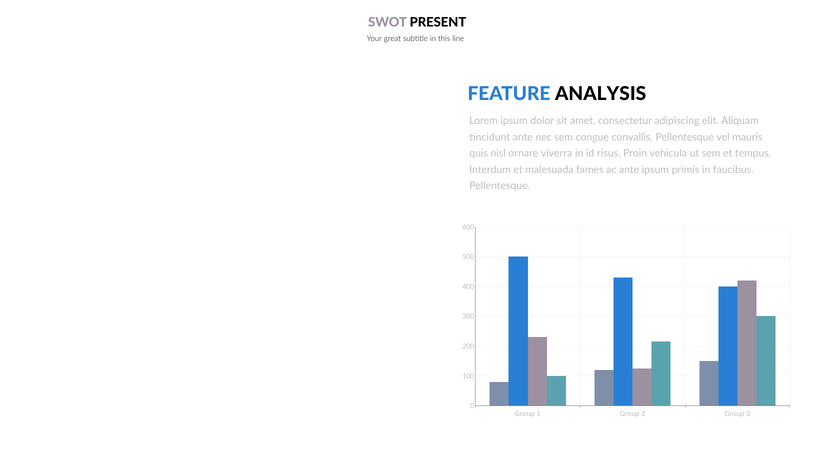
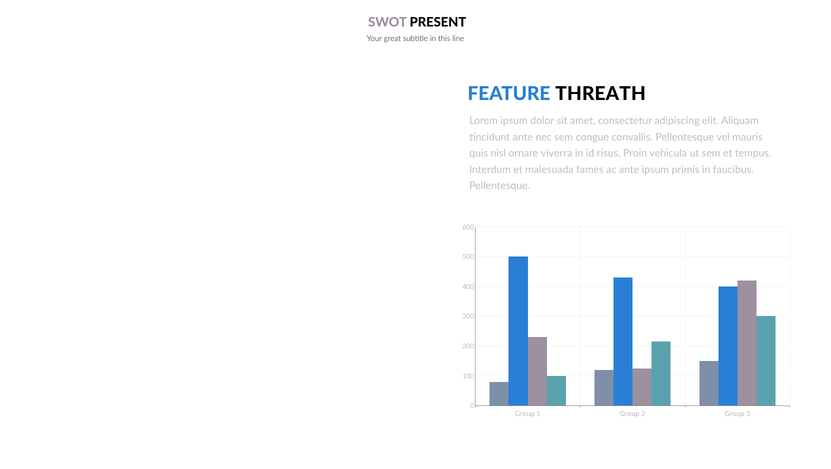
ANALYSIS: ANALYSIS -> THREATH (601, 94)
